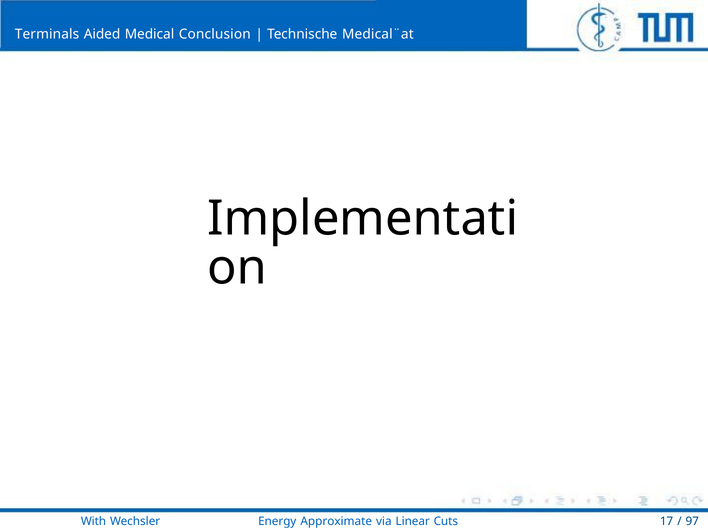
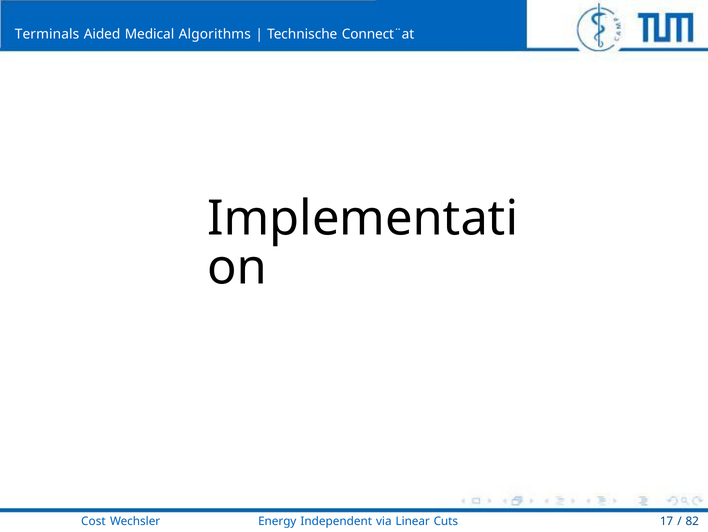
Conclusion: Conclusion -> Algorithms (215, 34)
Medical¨at: Medical¨at -> Connect¨at (378, 34)
With: With -> Cost (93, 522)
Approximate: Approximate -> Independent (336, 522)
97: 97 -> 82 (692, 522)
